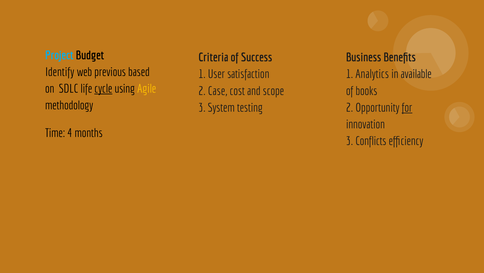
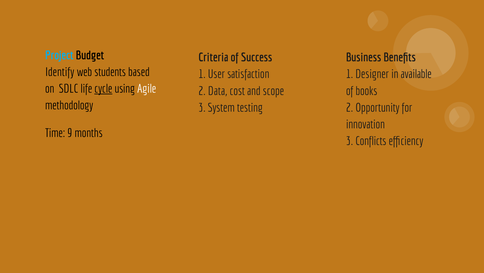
previous: previous -> students (110, 72)
Analytics: Analytics -> Designer (372, 74)
Agile colour: yellow -> white (147, 89)
Case: Case -> Data (218, 91)
for underline: present -> none (407, 107)
4: 4 -> 9 (70, 133)
